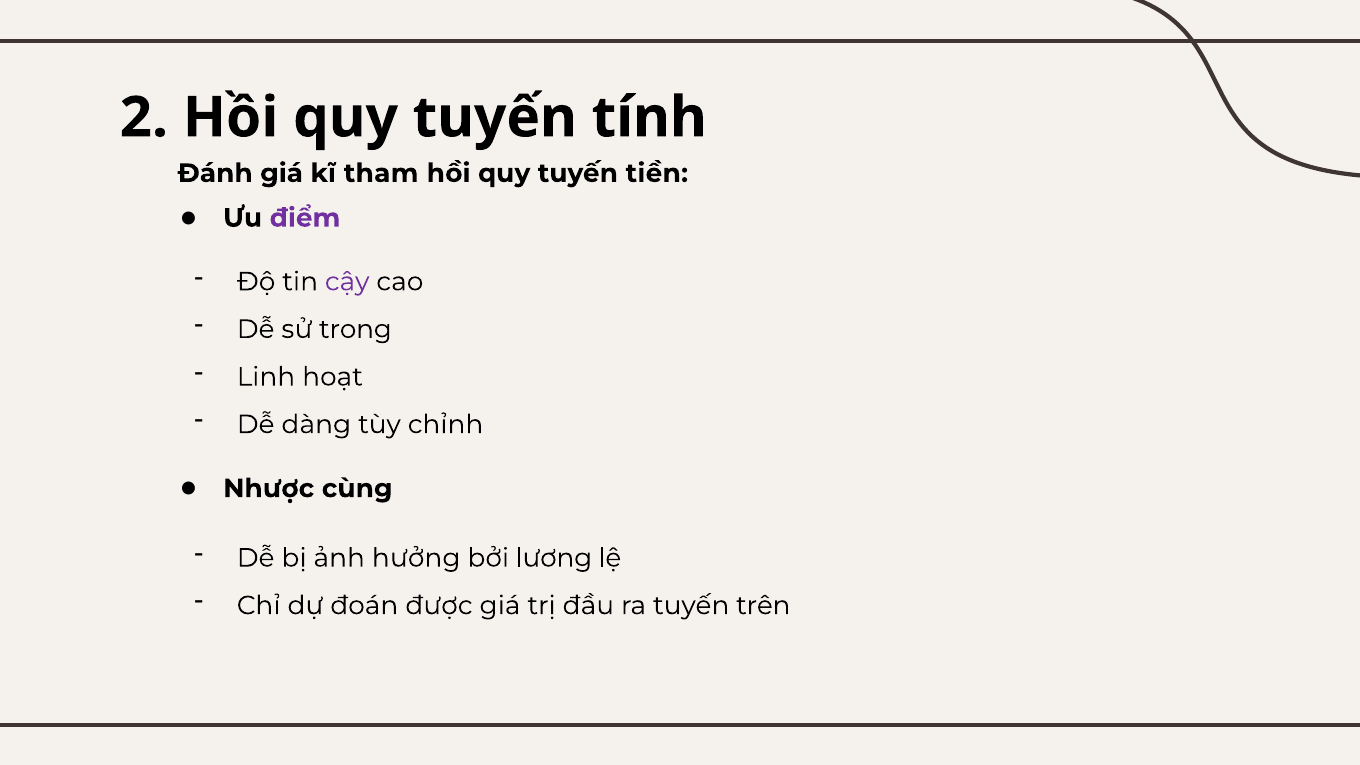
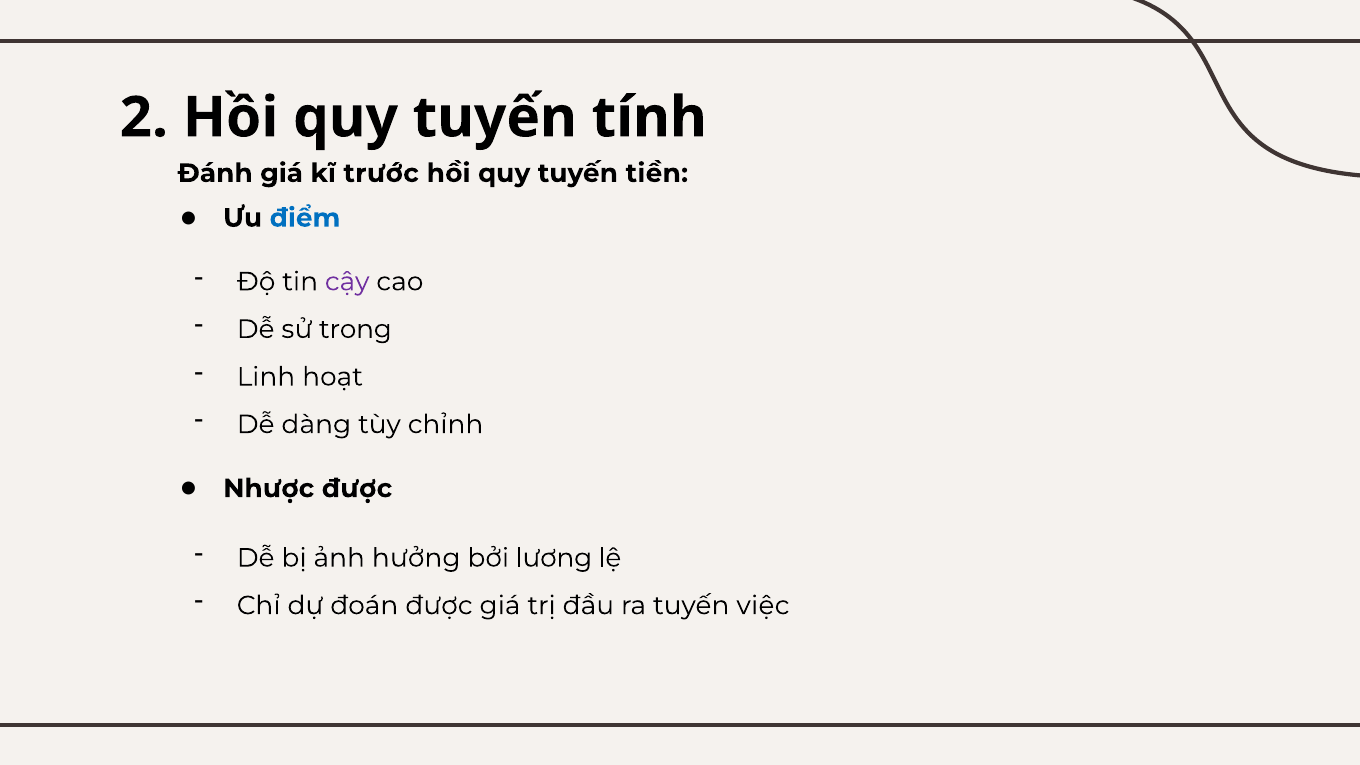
tham: tham -> trước (381, 173)
điểm colour: purple -> blue (305, 218)
Nhược cùng: cùng -> được (357, 489)
trên: trên -> việc (763, 606)
